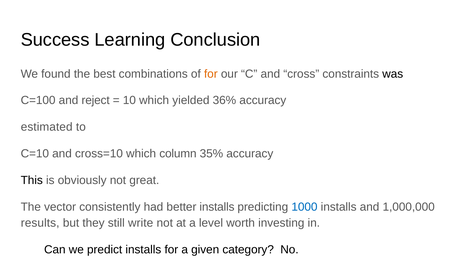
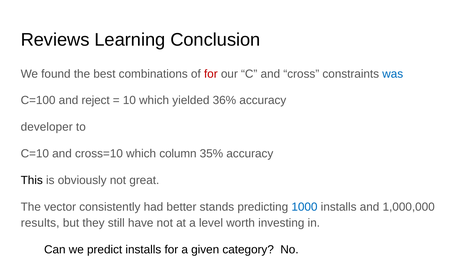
Success: Success -> Reviews (55, 40)
for colour: orange -> red (211, 74)
was colour: black -> blue (393, 74)
estimated: estimated -> developer (47, 127)
better installs: installs -> stands (217, 207)
write: write -> have (141, 223)
